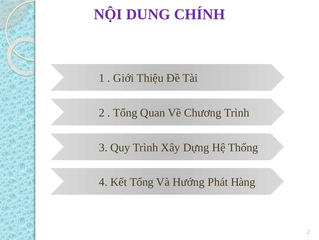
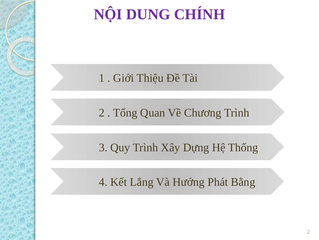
Kết Tổng: Tổng -> Lắng (142, 182)
Hàng: Hàng -> Bằng (243, 182)
